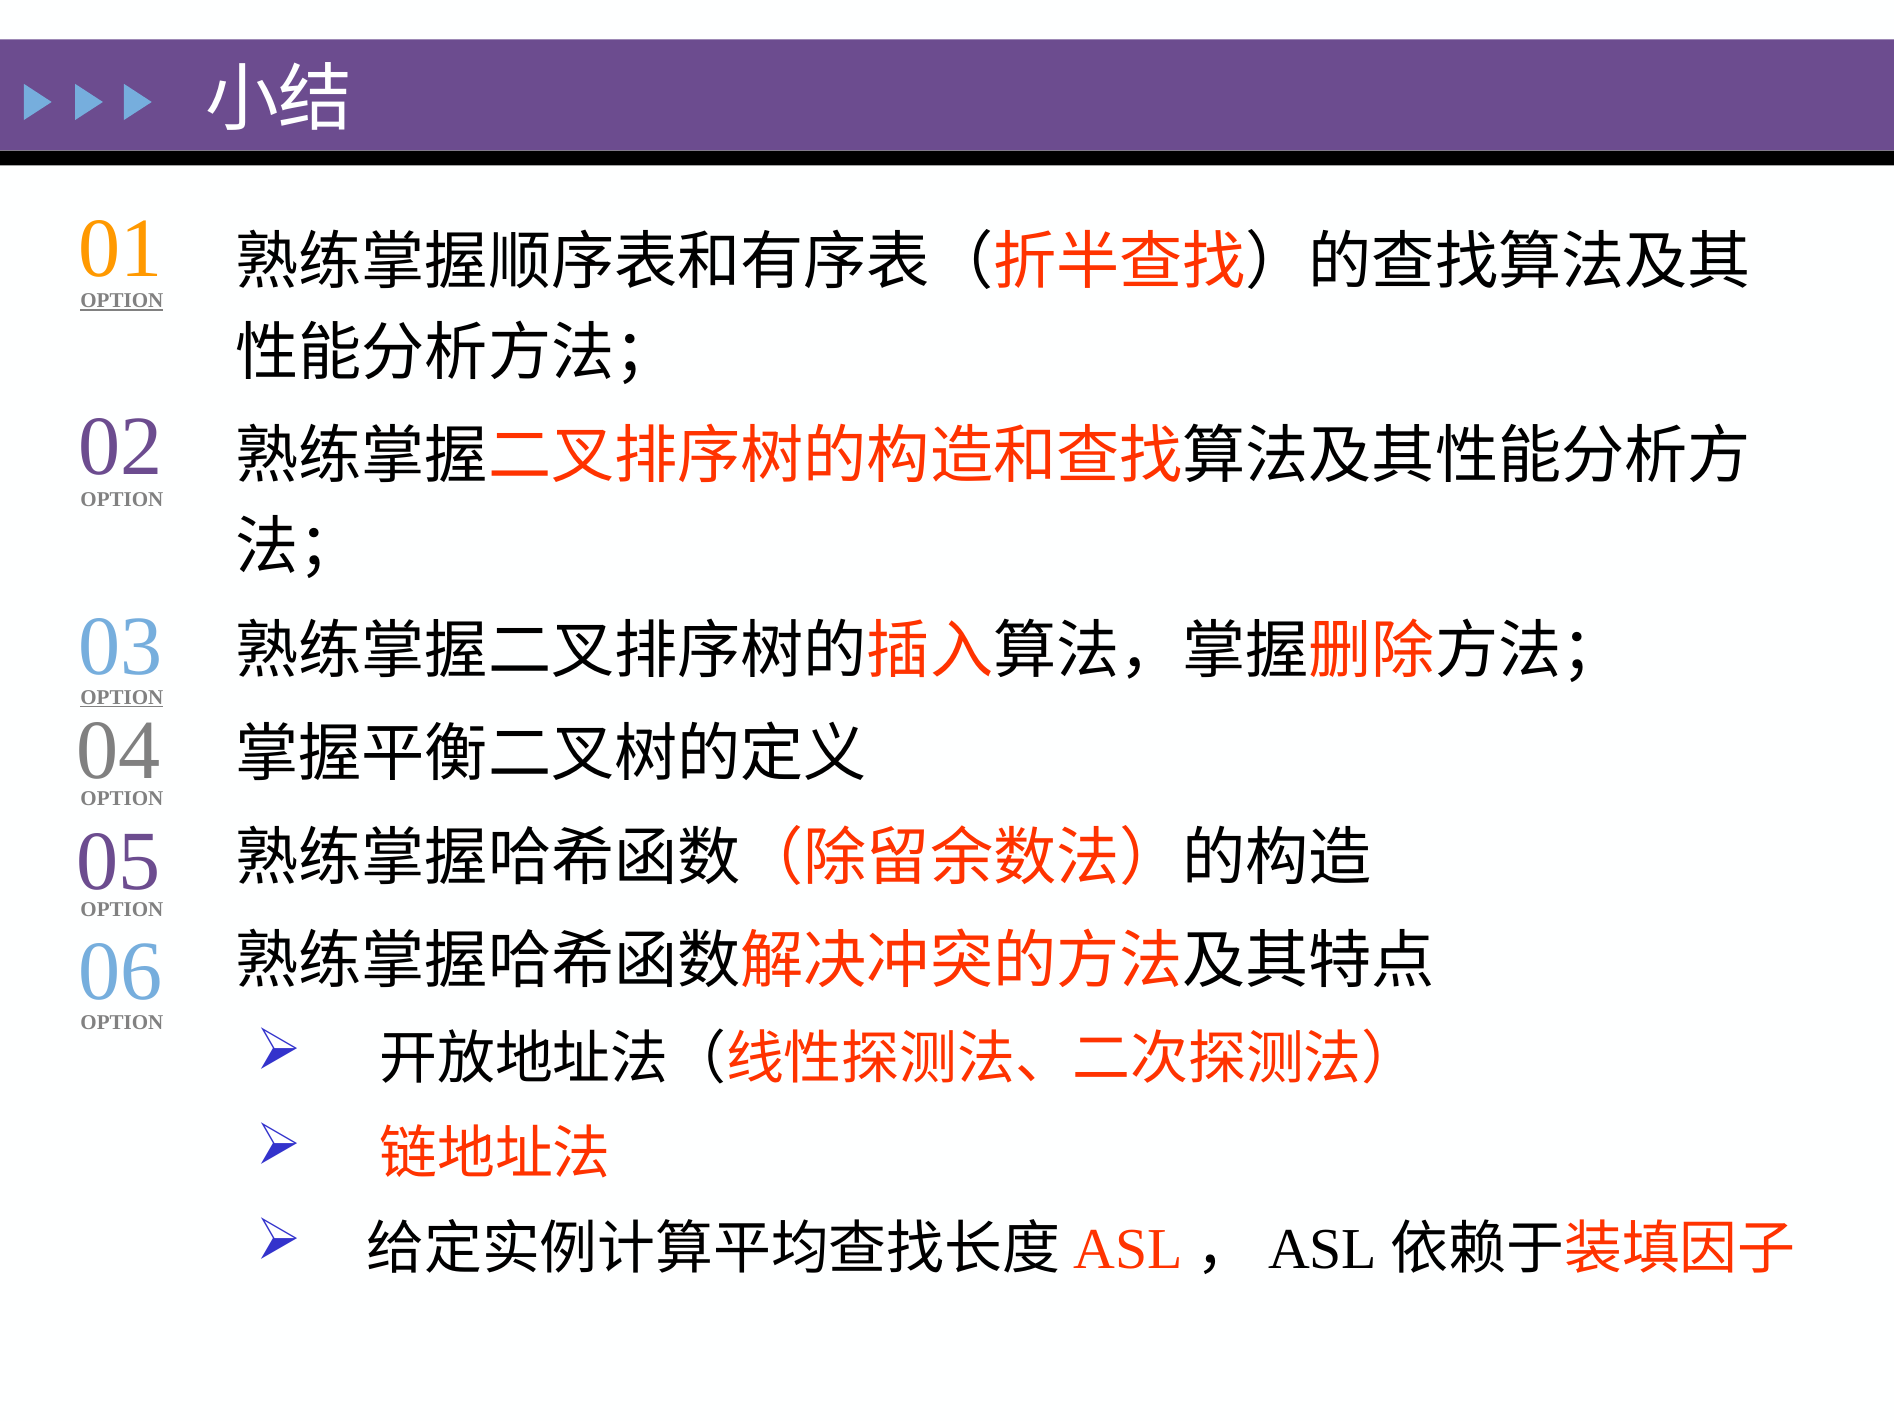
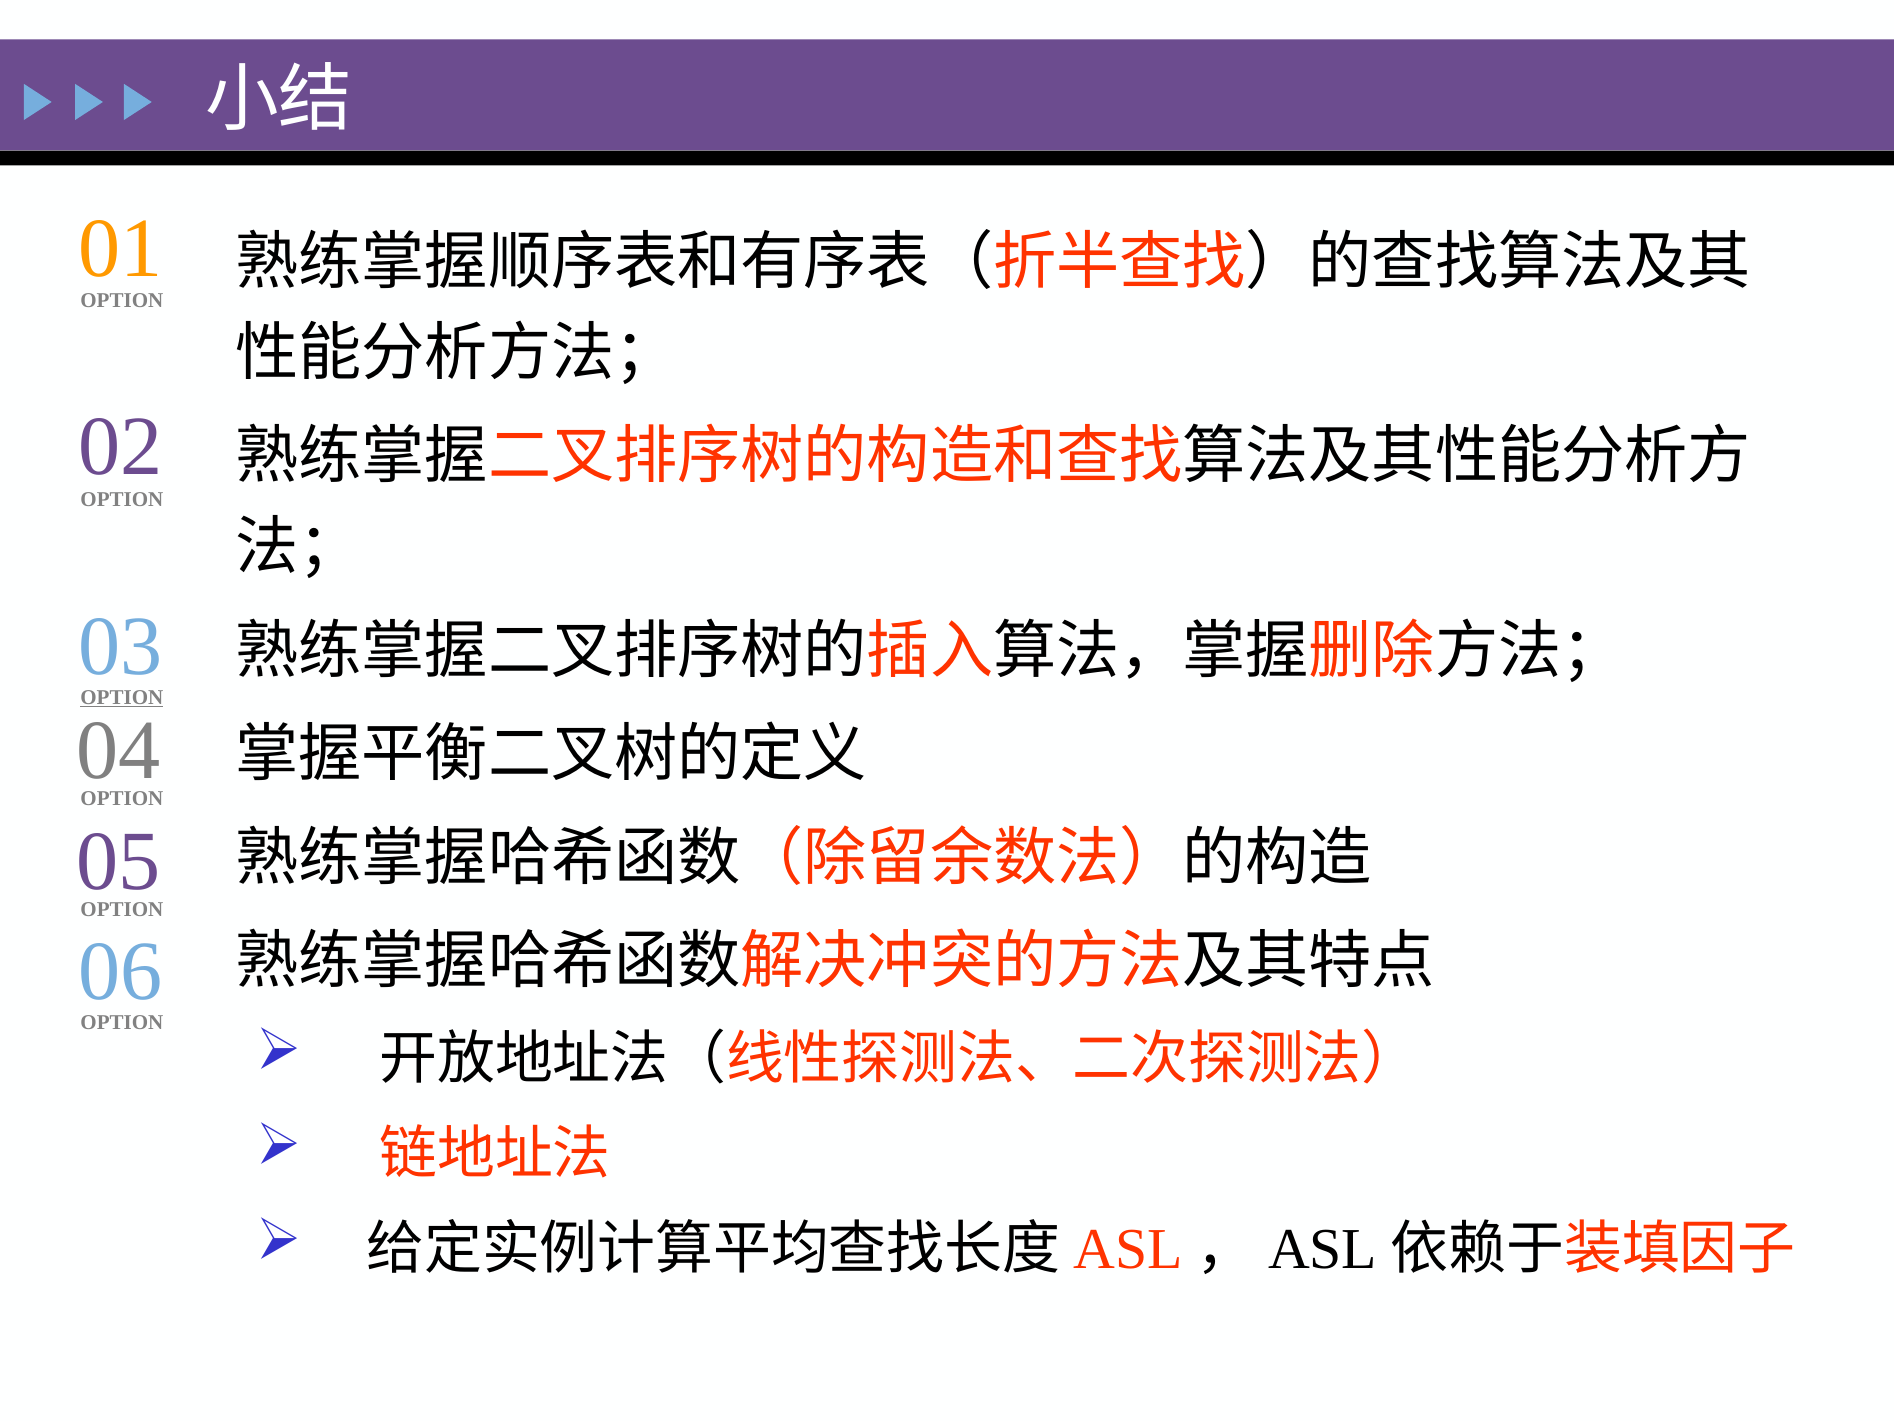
OPTION underline: present -> none (122, 301)
